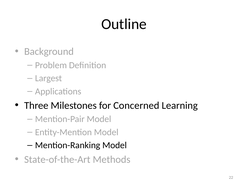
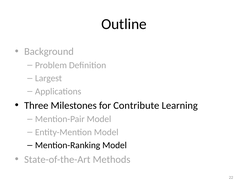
Concerned: Concerned -> Contribute (136, 105)
